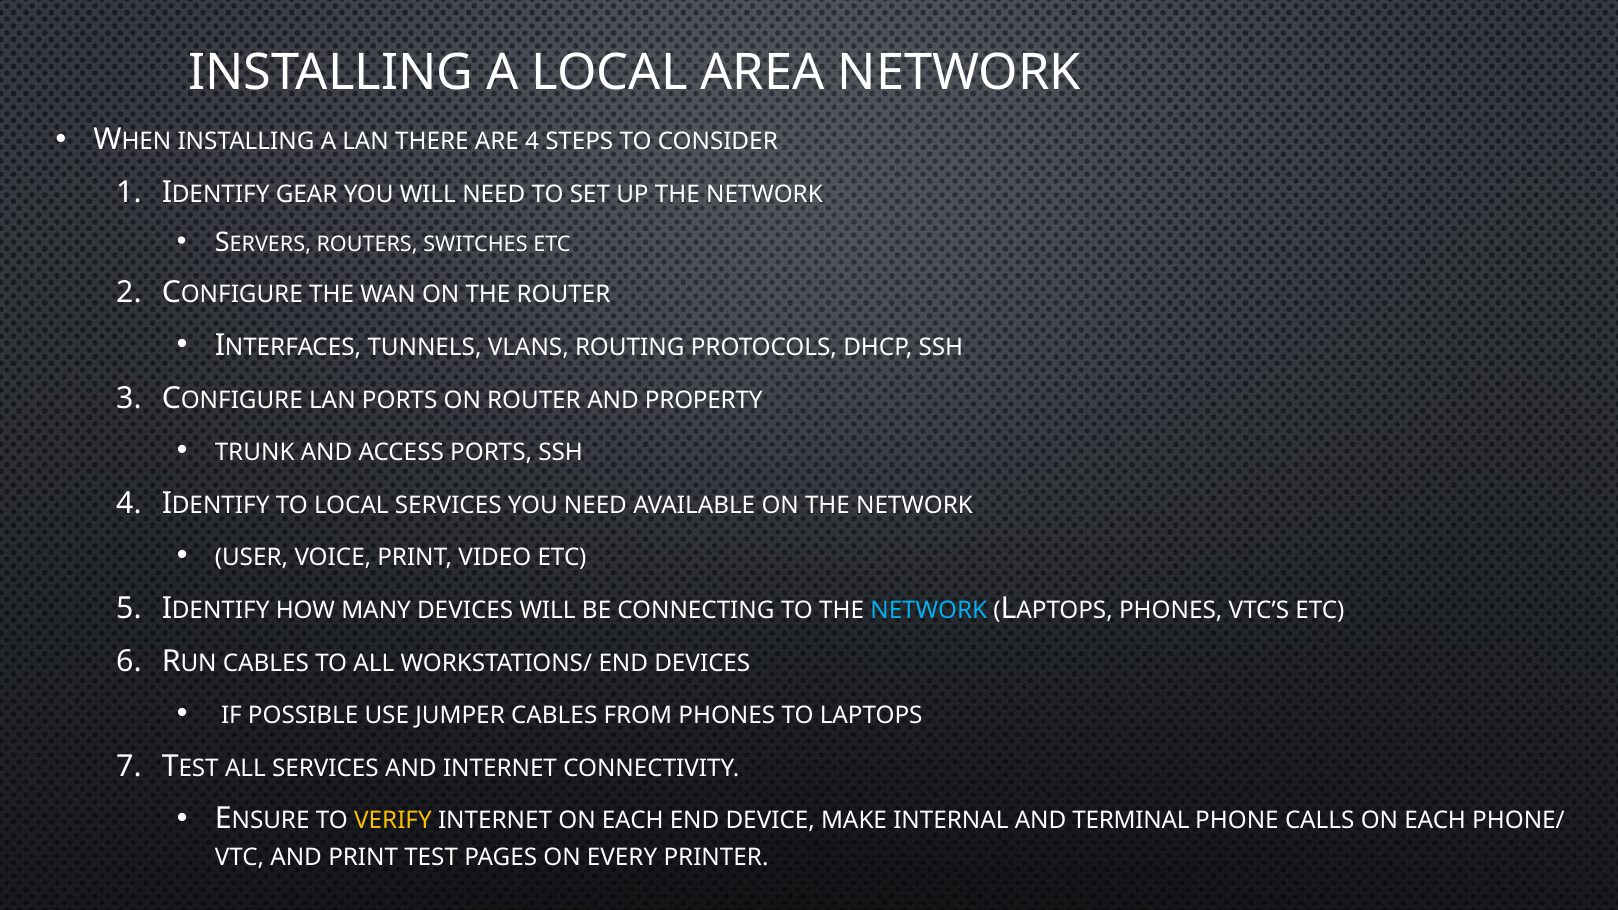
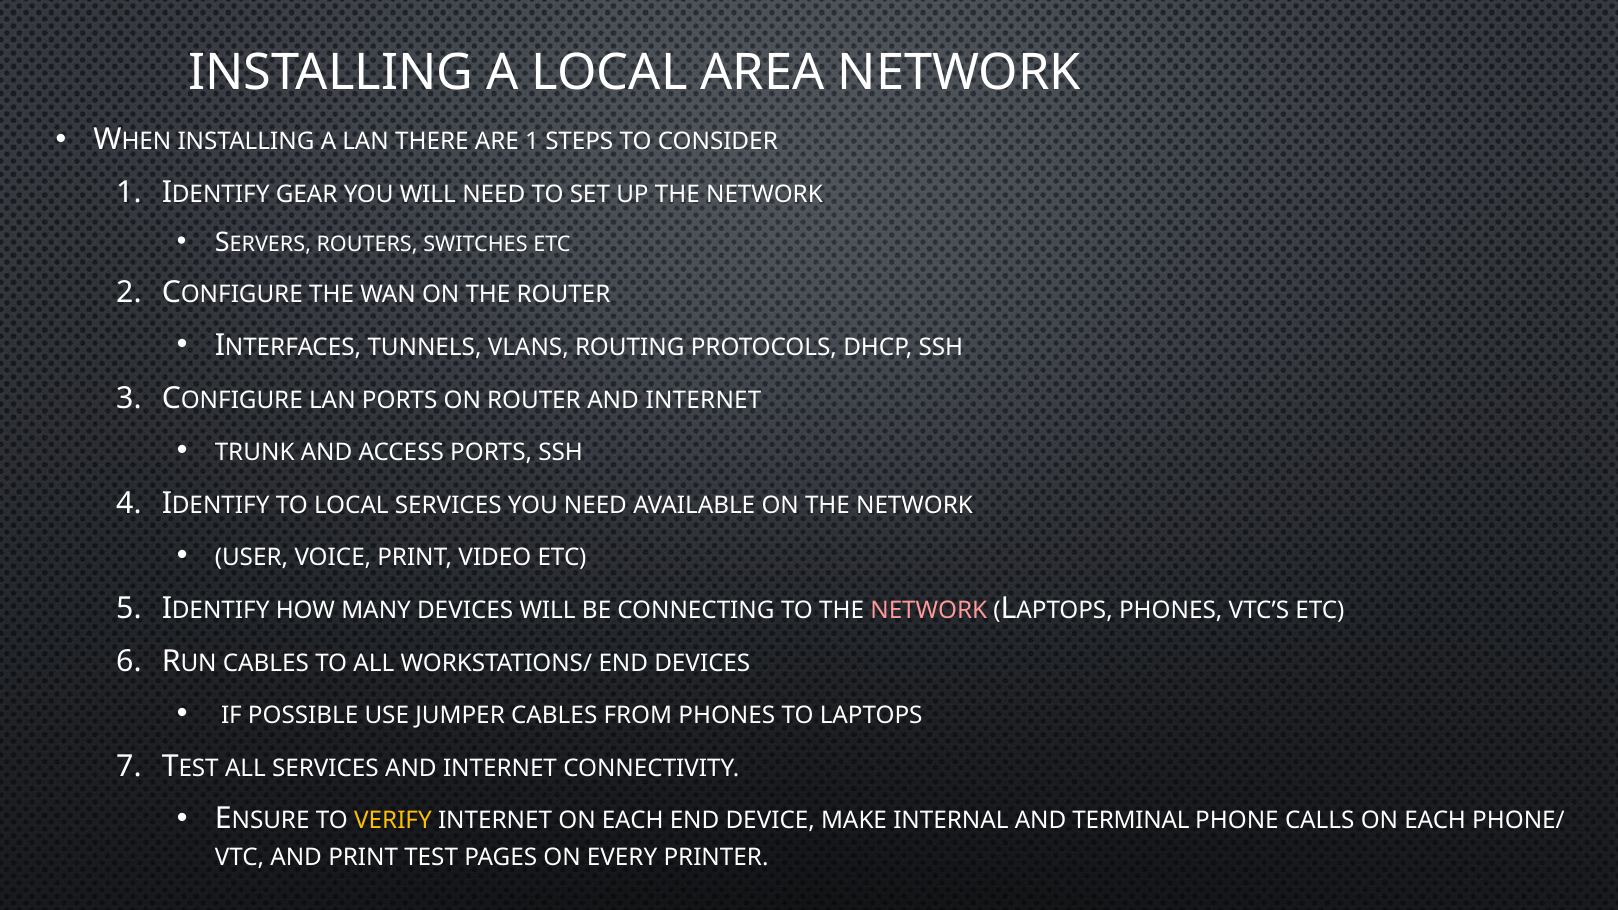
ARE 4: 4 -> 1 (532, 142)
ROUTER AND PROPERTY: PROPERTY -> INTERNET (703, 400)
NETWORK colour: light blue -> pink (929, 611)
